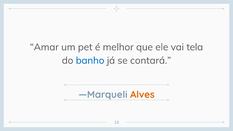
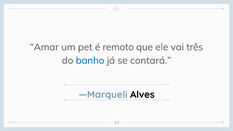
melhor: melhor -> remoto (118, 47)
tela: tela -> três (195, 47)
Alves colour: orange -> black (142, 95)
